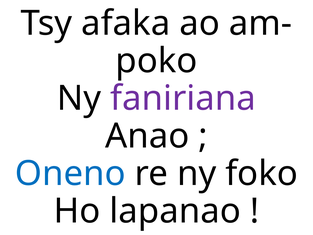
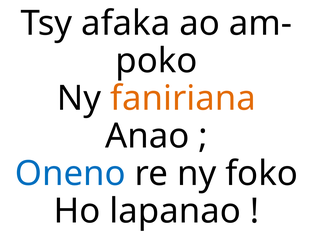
faniriana colour: purple -> orange (183, 98)
